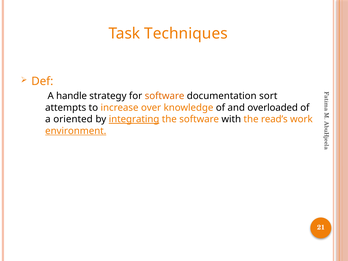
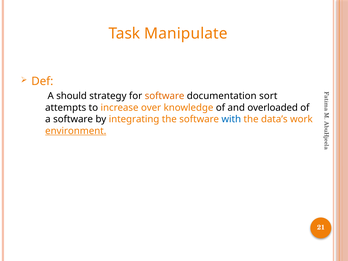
Techniques: Techniques -> Manipulate (186, 34)
handle: handle -> should (72, 96)
a oriented: oriented -> software (73, 119)
integrating underline: present -> none (134, 119)
with colour: black -> blue (231, 119)
read’s: read’s -> data’s (274, 119)
